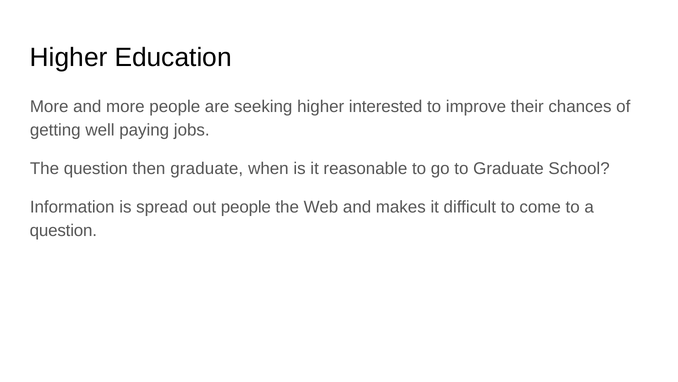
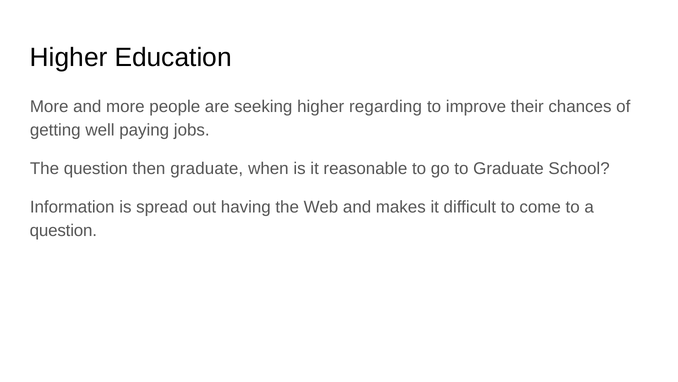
interested: interested -> regarding (386, 107)
out people: people -> having (246, 207)
